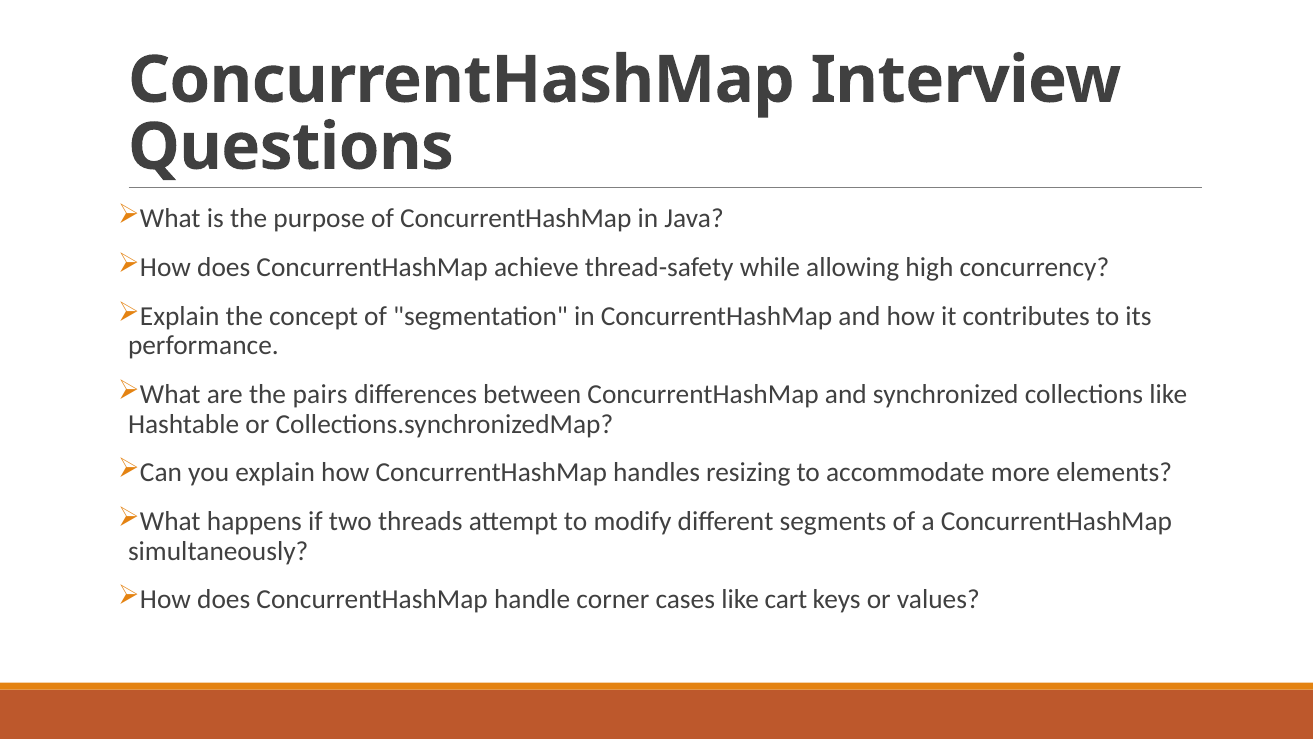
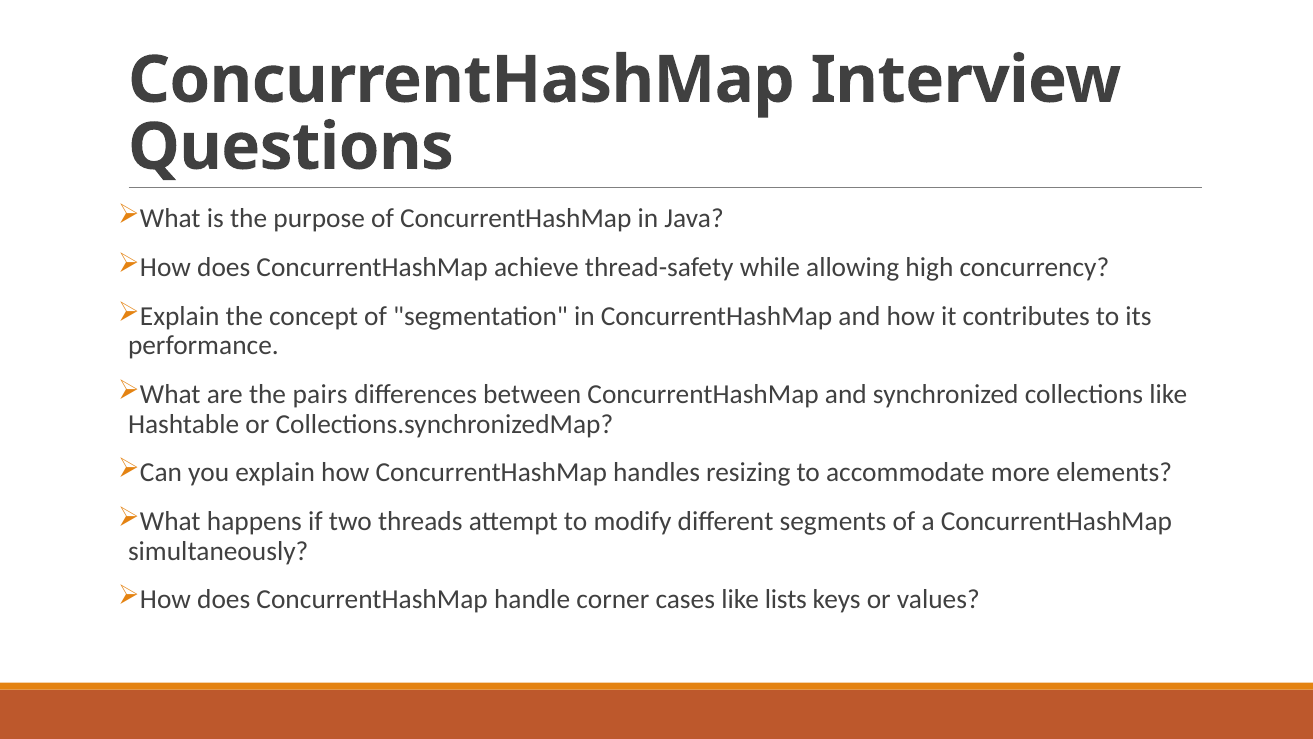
cart: cart -> lists (786, 599)
